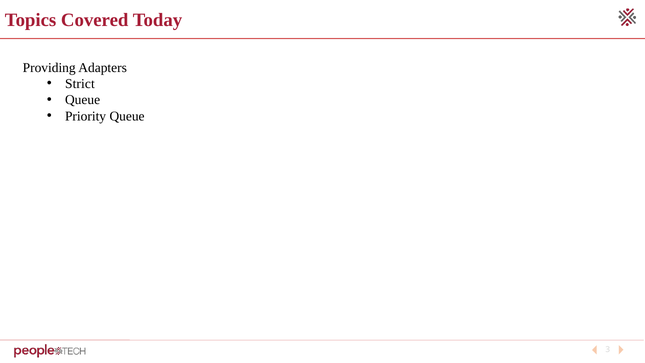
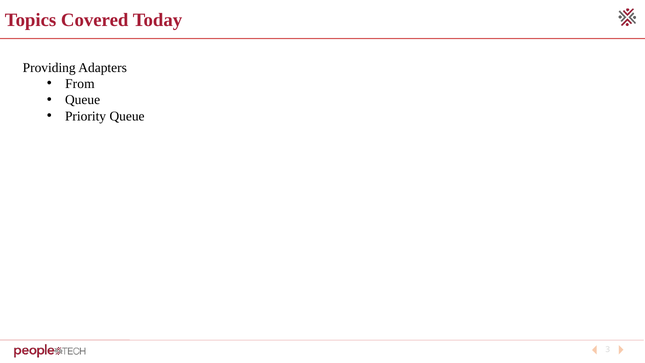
Strict: Strict -> From (80, 84)
